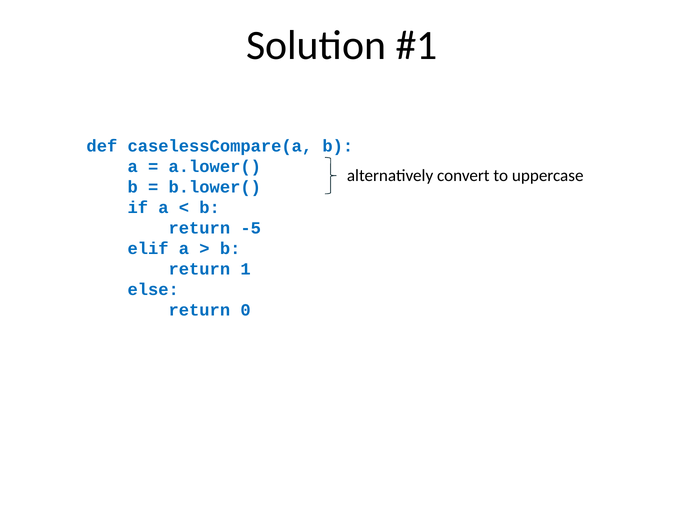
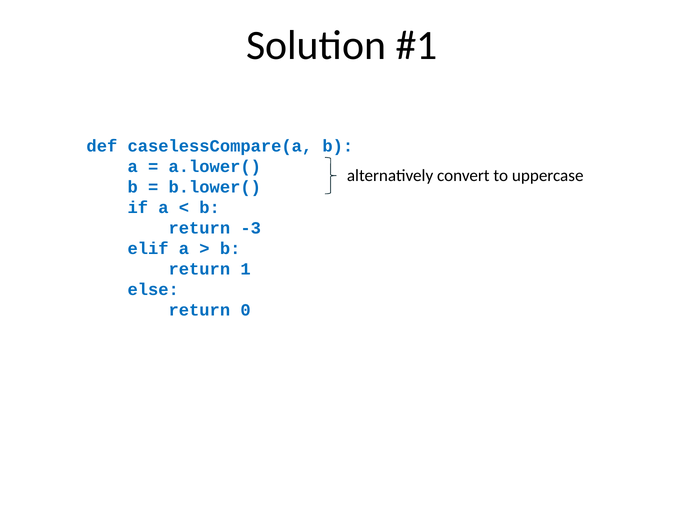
-5: -5 -> -3 (251, 228)
